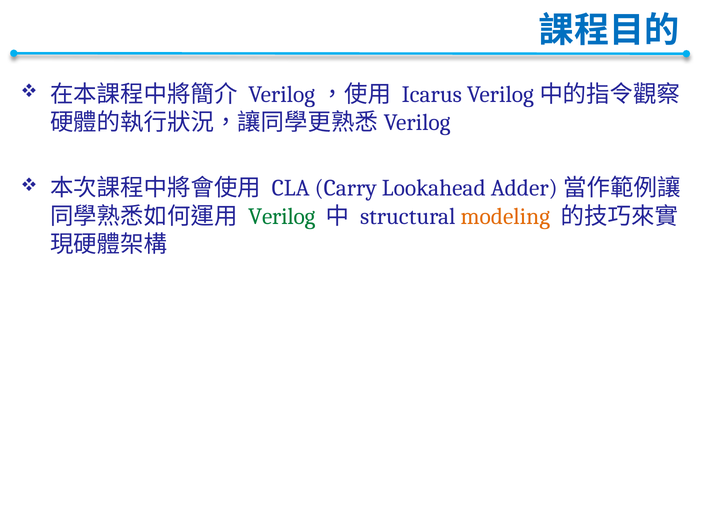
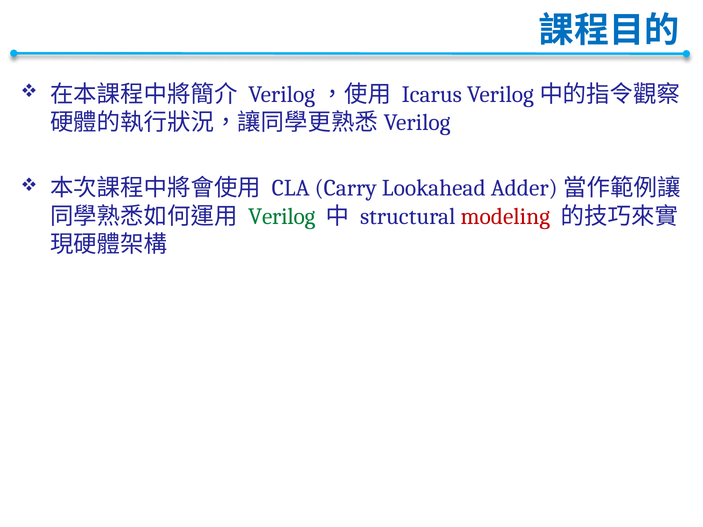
modeling colour: orange -> red (505, 216)
